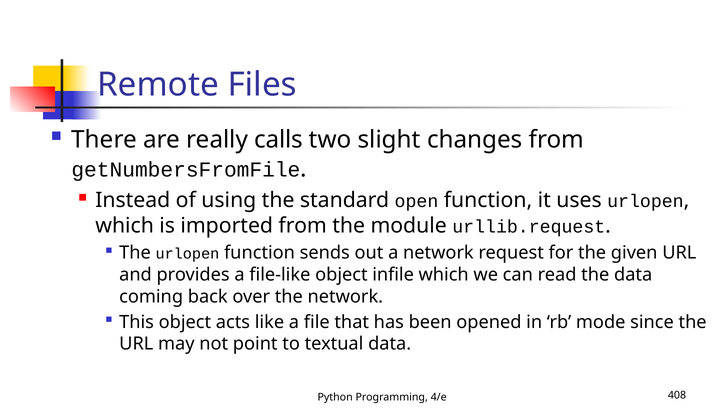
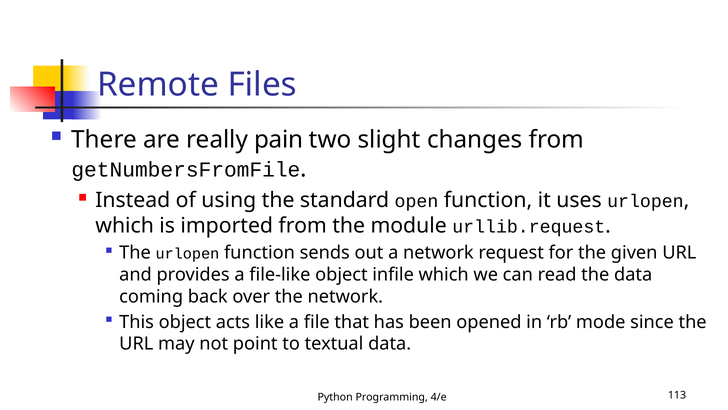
calls: calls -> pain (279, 139)
408: 408 -> 113 (677, 395)
